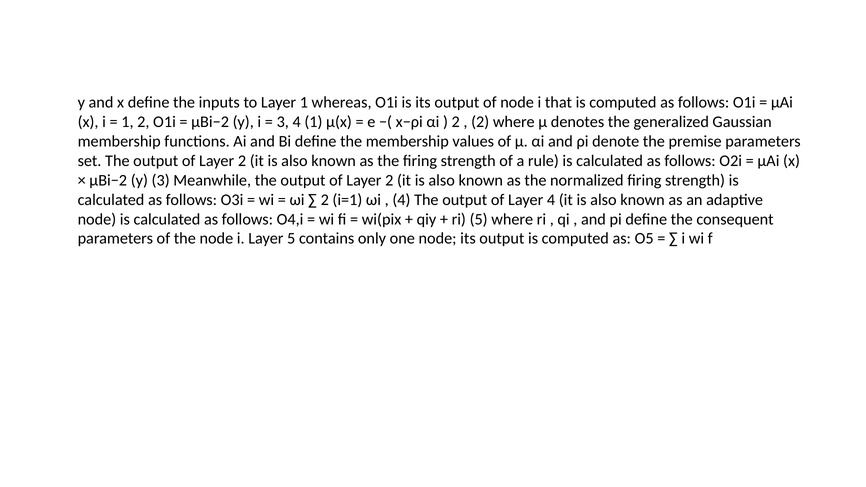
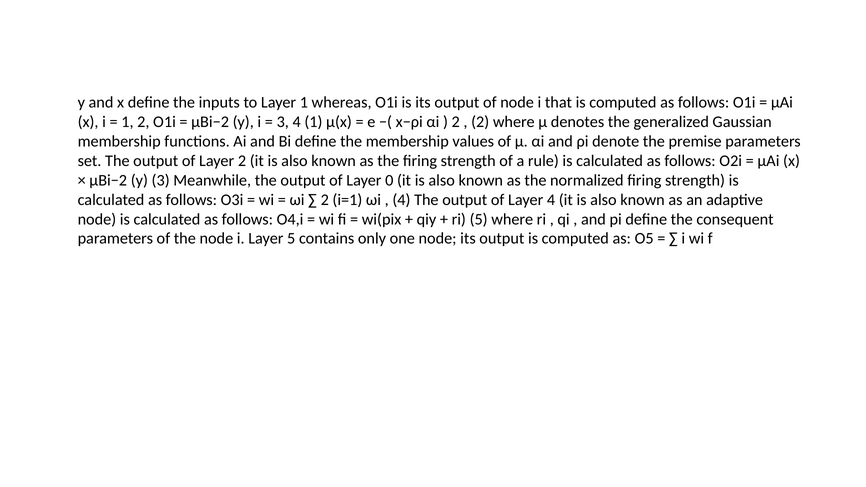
2: 2 -> 0 (389, 180)
